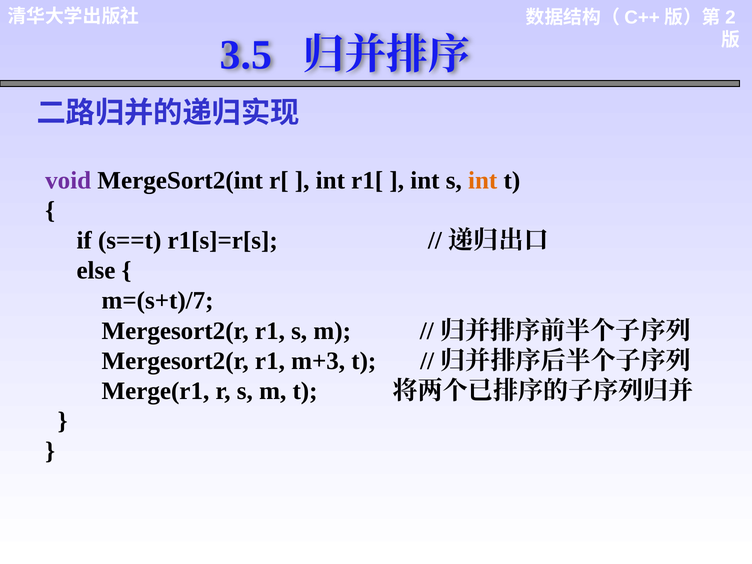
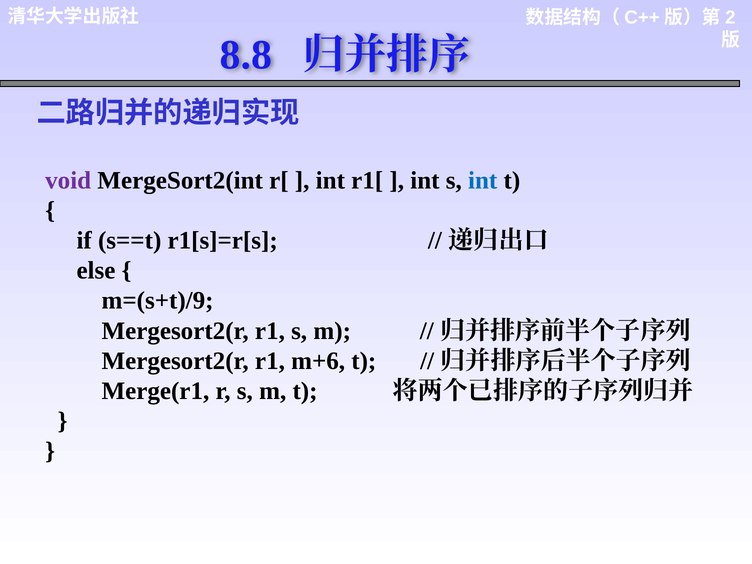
3.5: 3.5 -> 8.8 (246, 55)
int colour: orange -> blue (483, 180)
m=(s+t)/7: m=(s+t)/7 -> m=(s+t)/9 (158, 301)
m+3: m+3 -> m+6 (318, 361)
